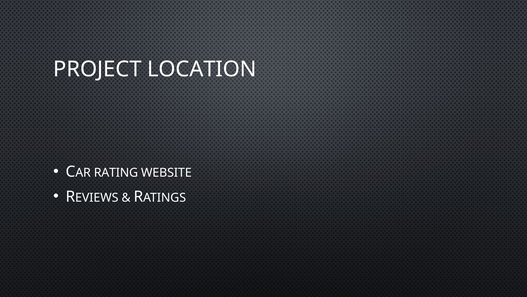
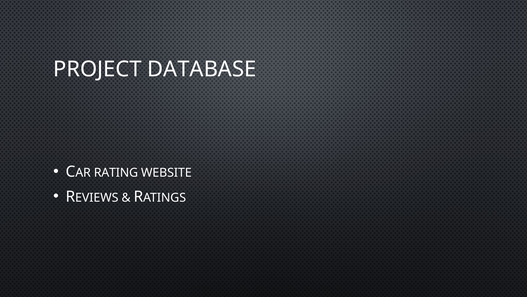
LOCATION: LOCATION -> DATABASE (202, 69)
